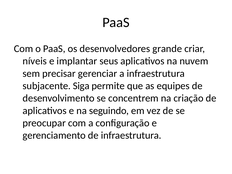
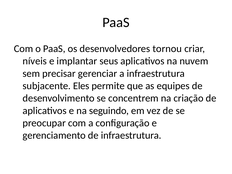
grande: grande -> tornou (167, 49)
Siga: Siga -> Eles (81, 86)
